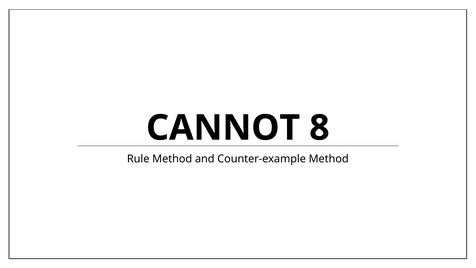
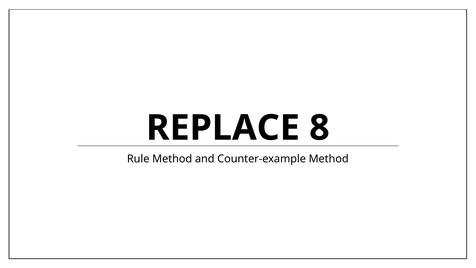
CANNOT: CANNOT -> REPLACE (223, 128)
